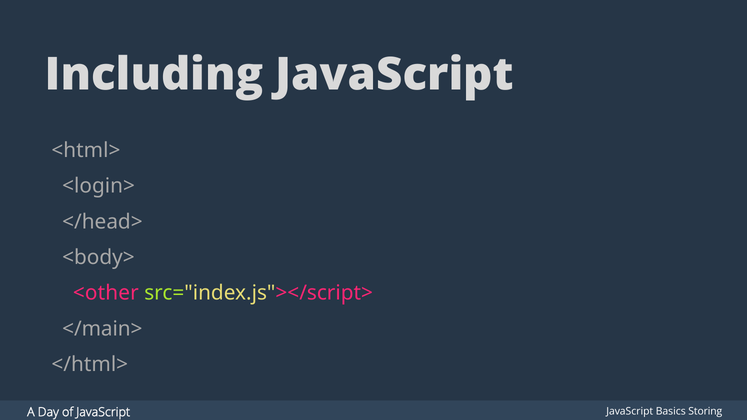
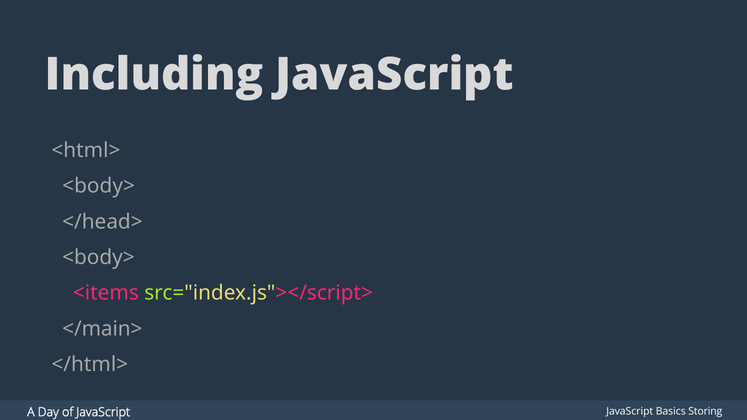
<login>: <login> -> <body> (99, 186)
<other: <other -> <items (106, 293)
